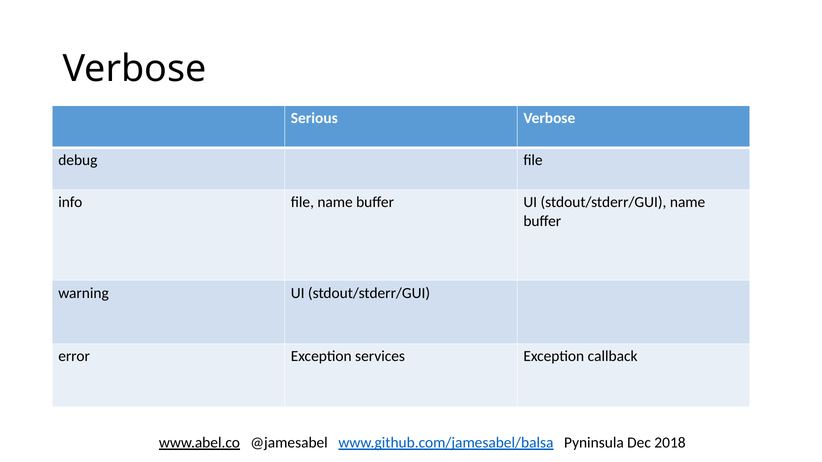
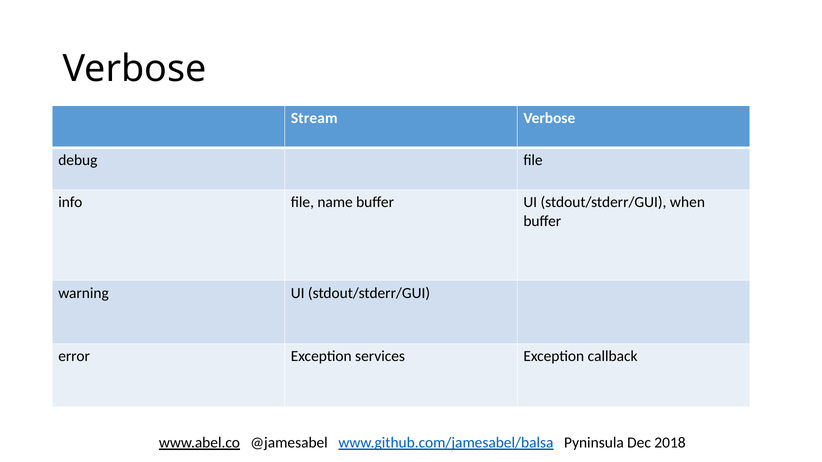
Serious: Serious -> Stream (314, 118)
stdout/stderr/GUI name: name -> when (688, 203)
